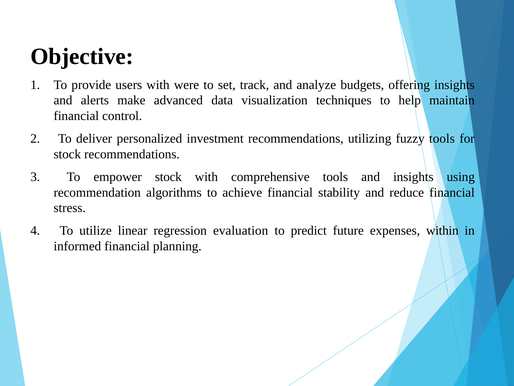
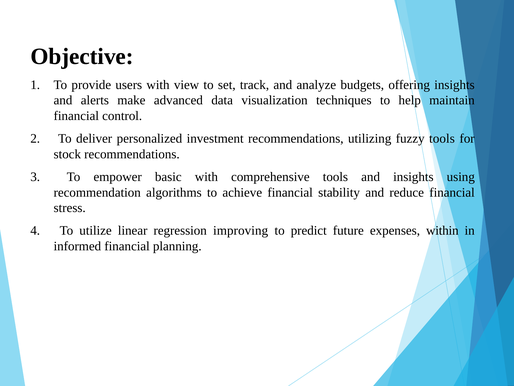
were: were -> view (187, 85)
empower stock: stock -> basic (168, 177)
evaluation: evaluation -> improving (241, 230)
